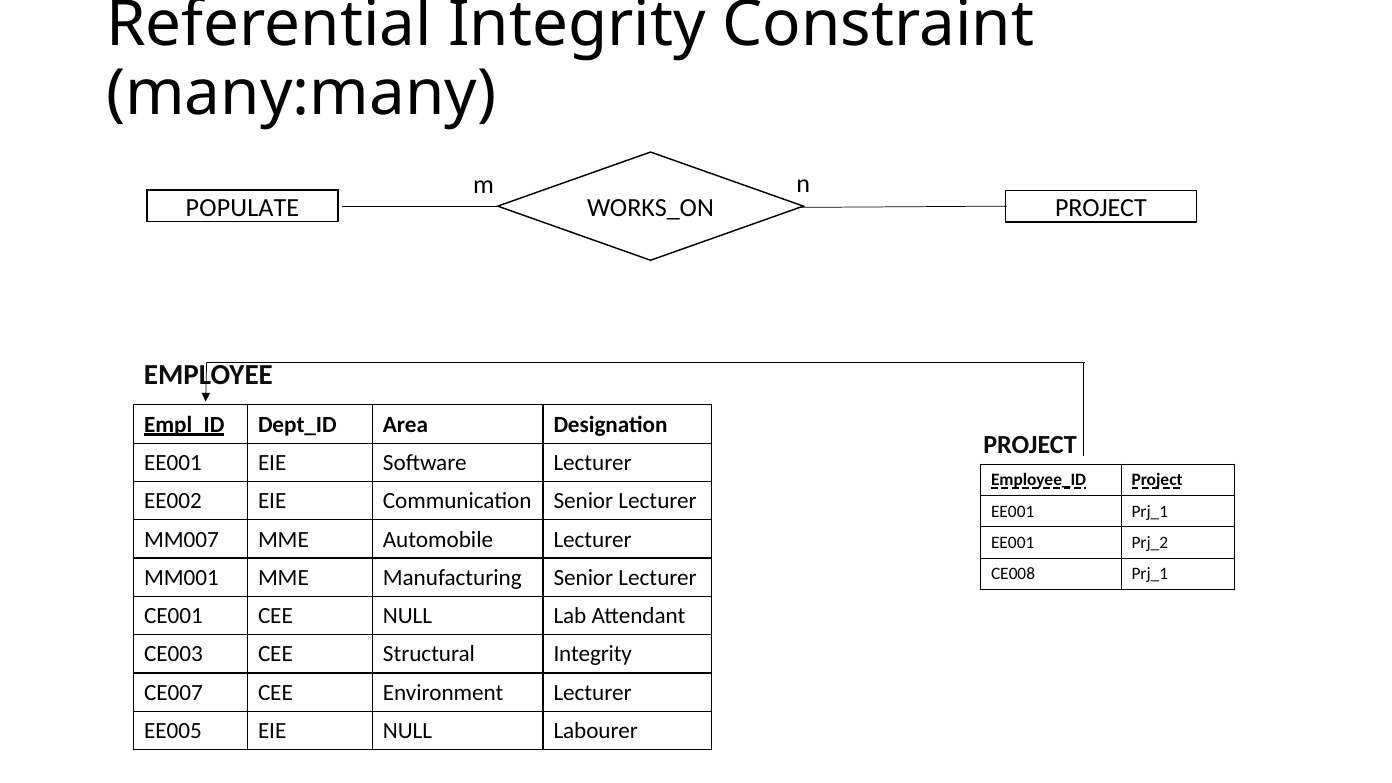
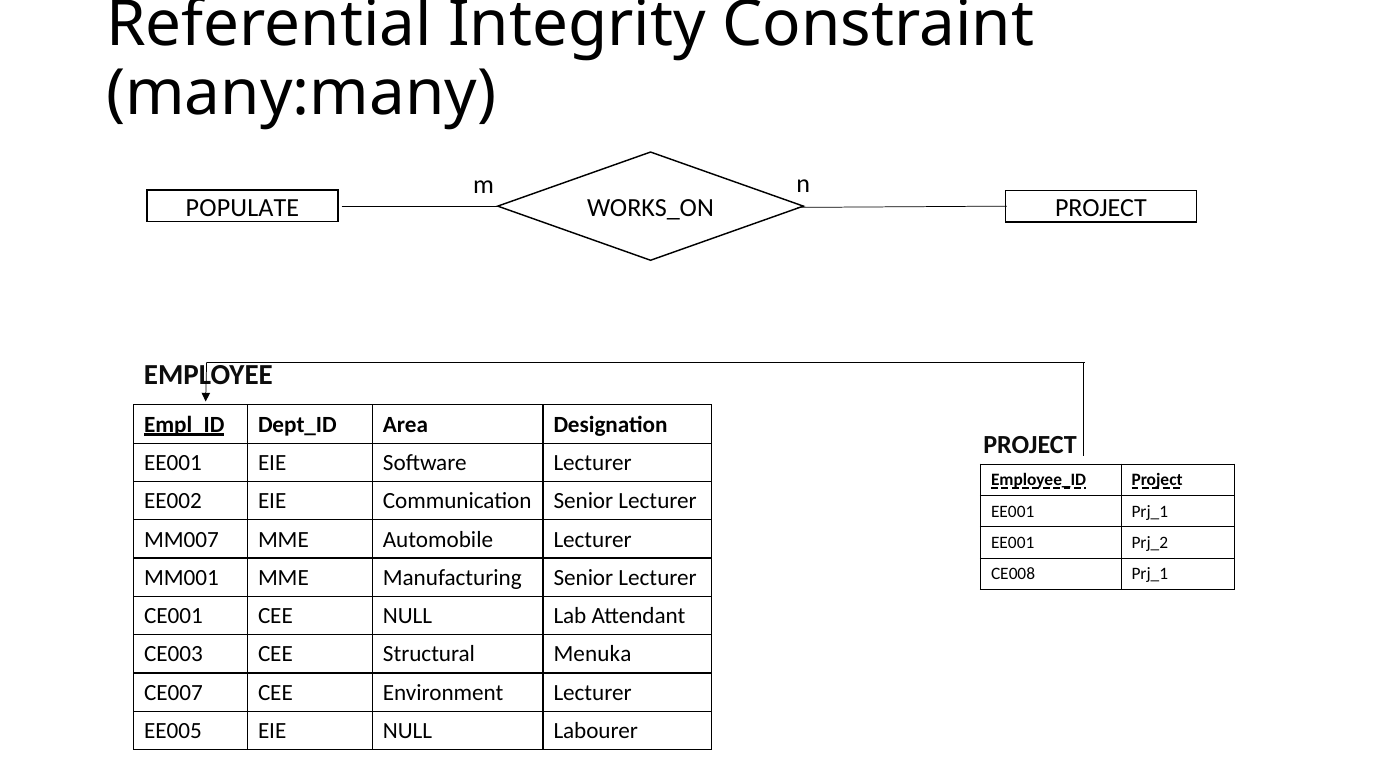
Structural Integrity: Integrity -> Menuka (593, 654)
